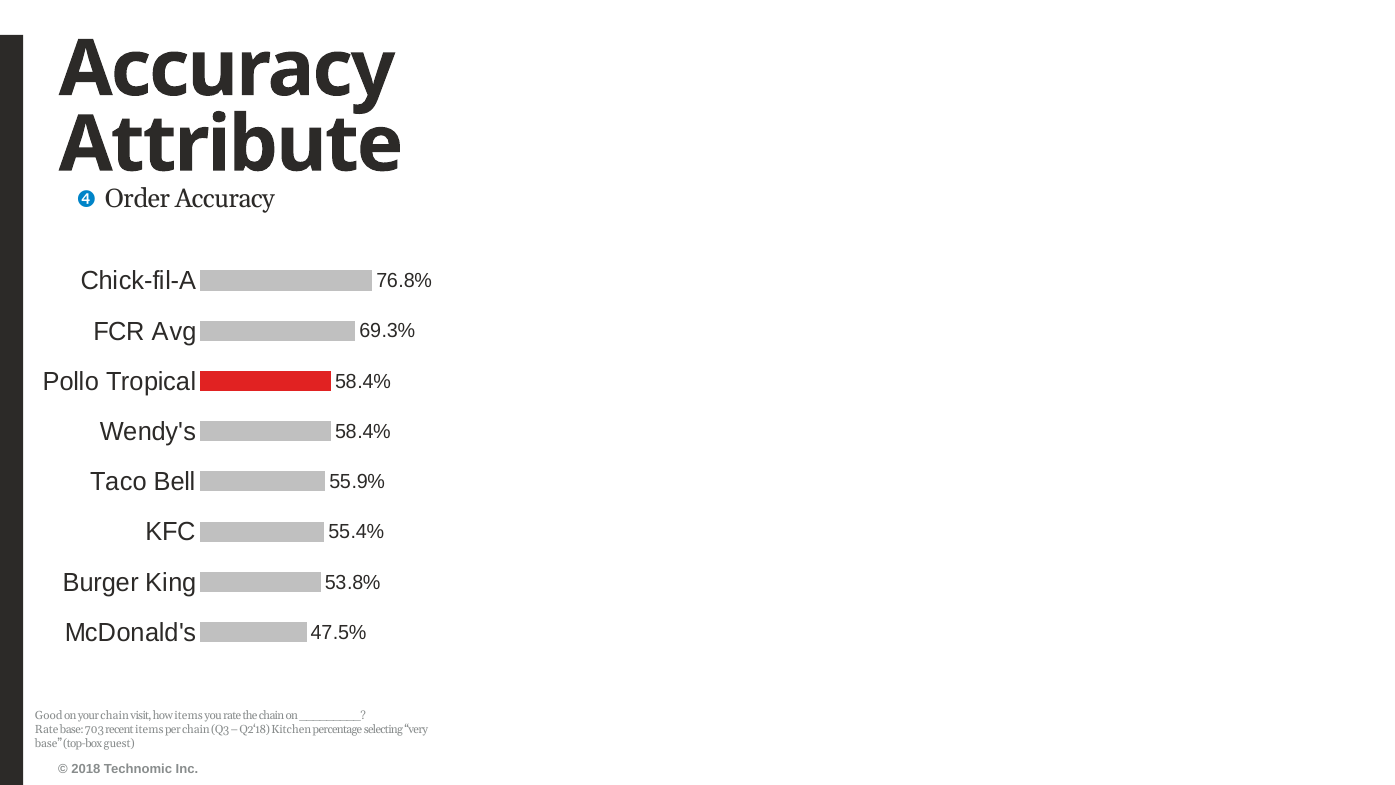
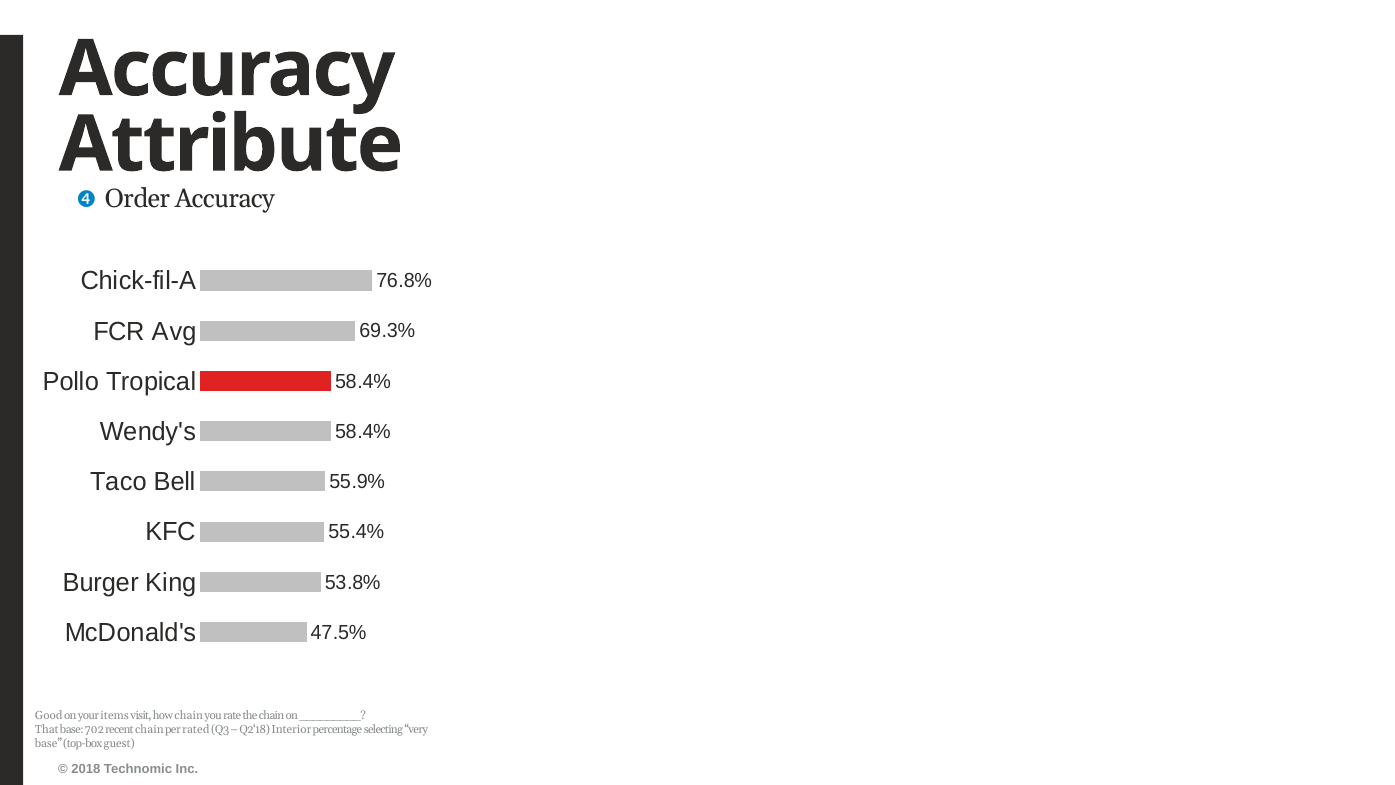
your chain: chain -> items (115, 715)
how items: items -> chain (189, 715)
Rate: Rate -> That (47, 729)
703: 703 -> 702 (94, 729)
recent items: items -> chain (149, 729)
per chain: chain -> rated (196, 729)
Kitchen: Kitchen -> Interior (291, 729)
